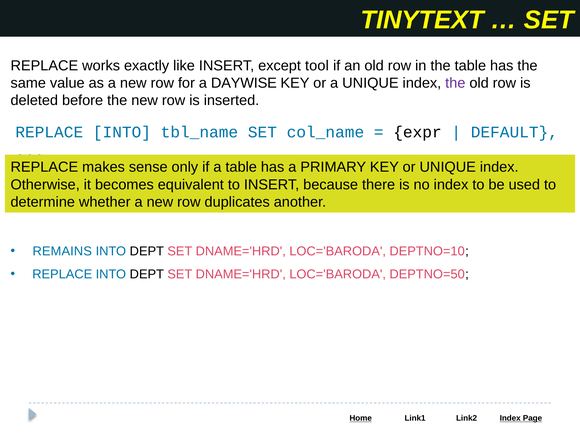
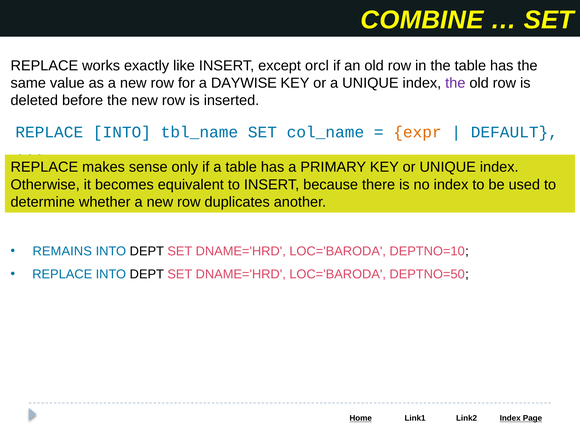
TINYTEXT: TINYTEXT -> COMBINE (422, 20)
tool: tool -> orcl (317, 66)
expr colour: black -> orange (417, 132)
